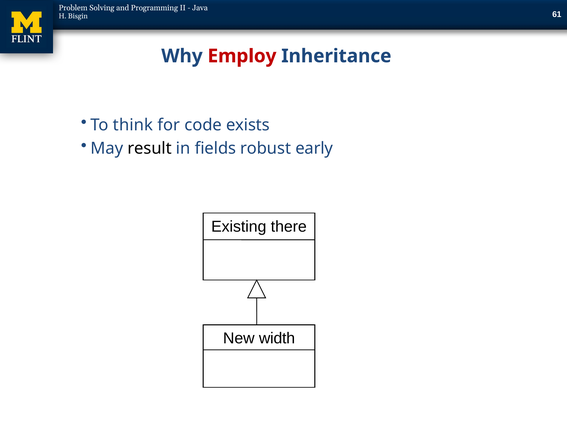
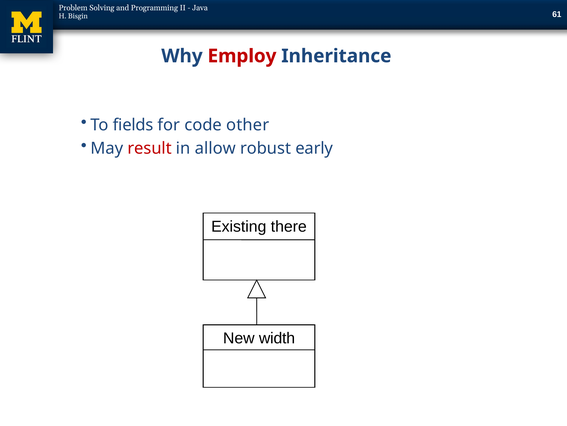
think: think -> fields (133, 125)
exists: exists -> other (248, 125)
result colour: black -> red (150, 148)
fields: fields -> allow (215, 148)
